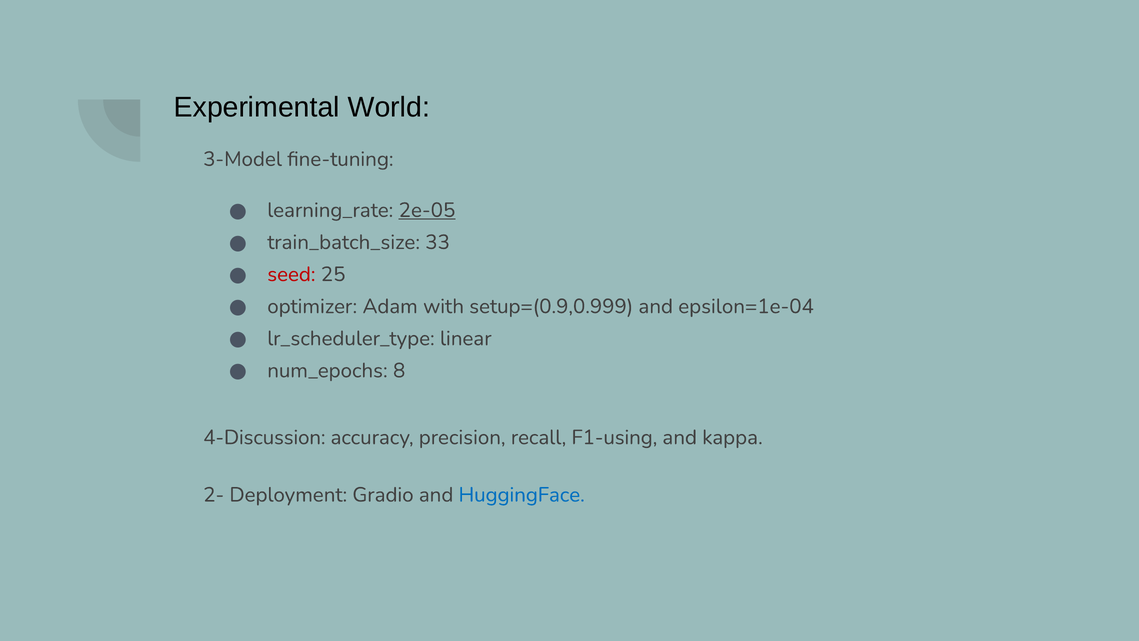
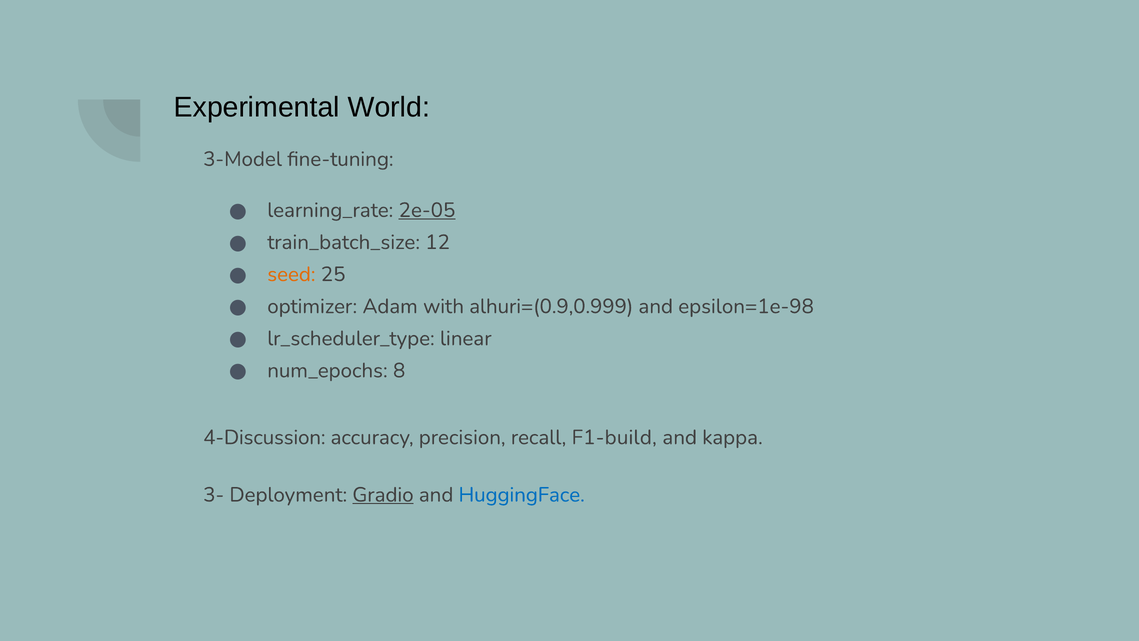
33: 33 -> 12 (438, 242)
seed colour: red -> orange (291, 274)
setup=(0.9,0.999: setup=(0.9,0.999 -> alhuri=(0.9,0.999 (551, 306)
epsilon=1e-04: epsilon=1e-04 -> epsilon=1e-98 (746, 306)
F1-using: F1-using -> F1-build (614, 437)
2-: 2- -> 3- (214, 495)
Gradio underline: none -> present (383, 495)
